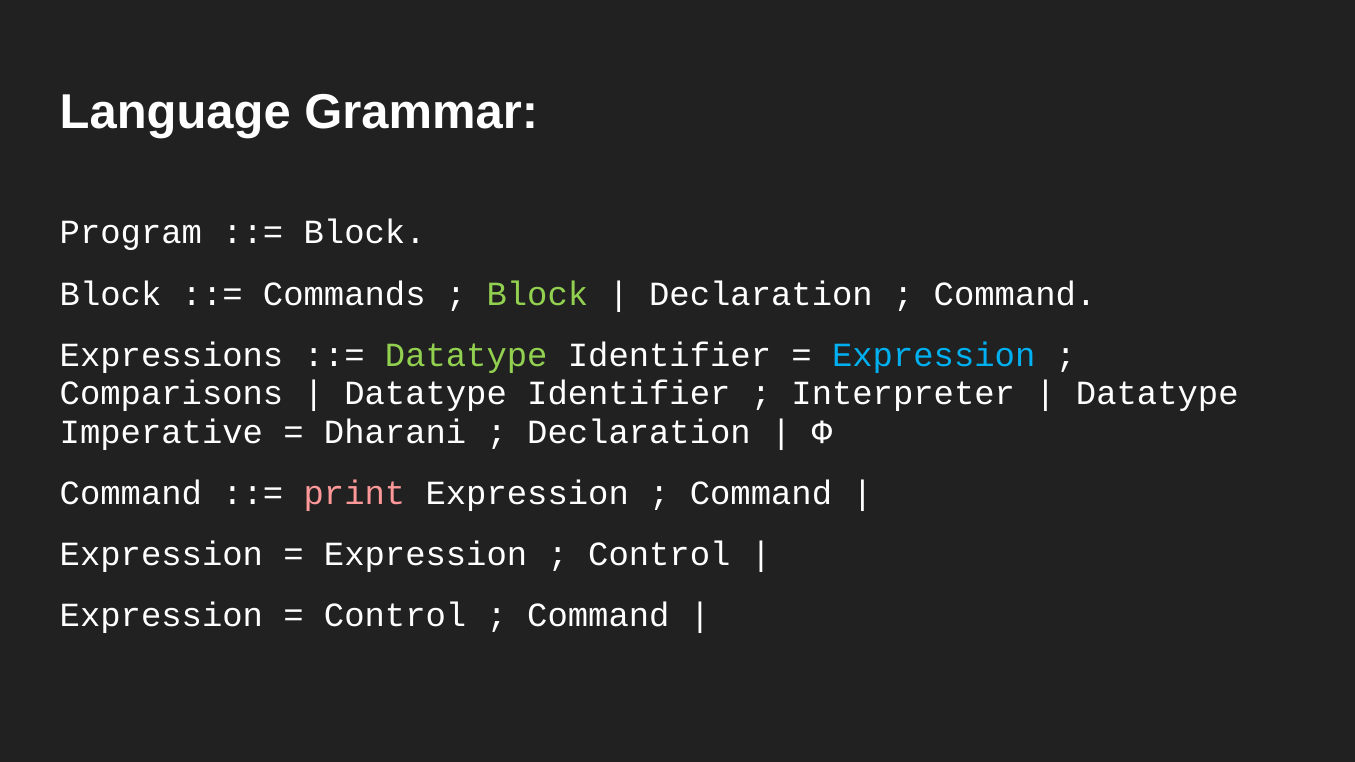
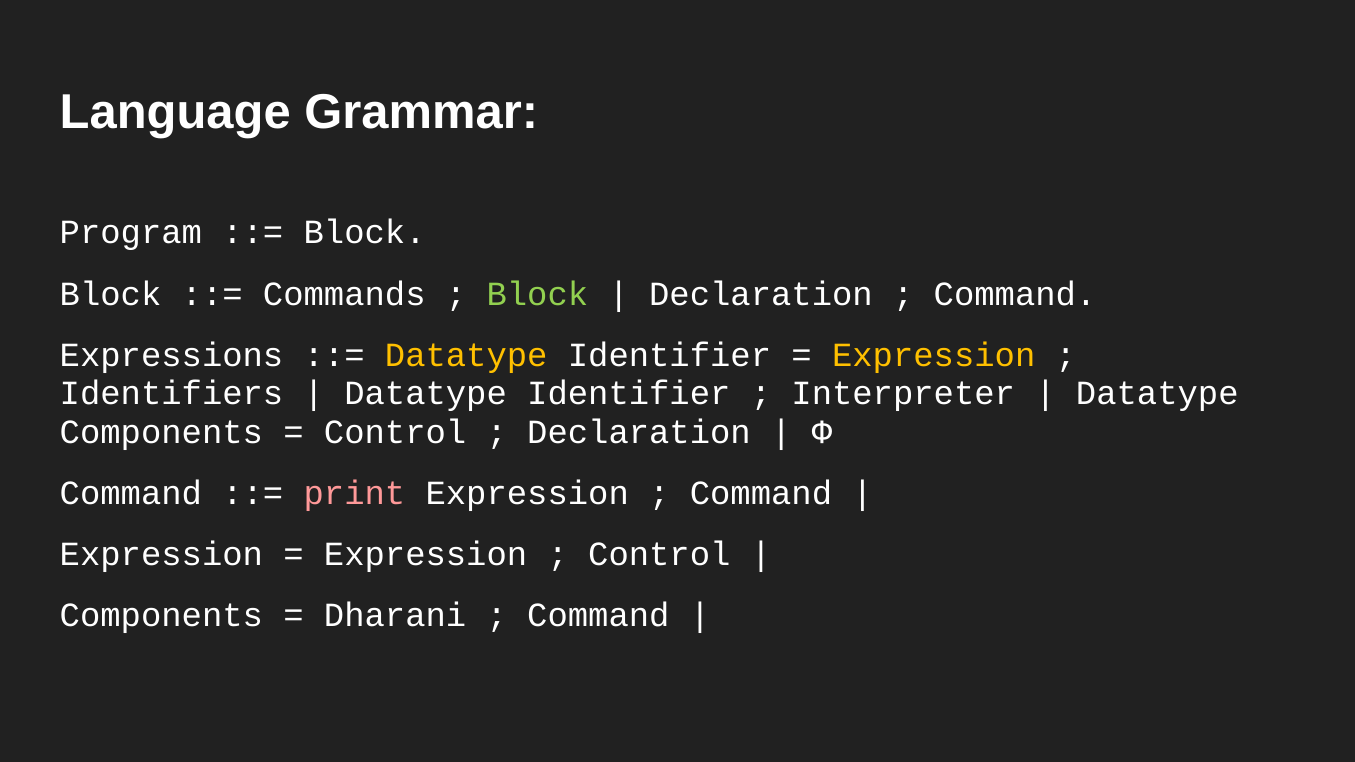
Datatype colour: light green -> yellow (466, 355)
Expression colour: light blue -> yellow (934, 355)
Comparisons: Comparisons -> Identifiers (172, 394)
Imperative: Imperative -> Components (161, 432)
Dharani: Dharani -> Control (395, 432)
Expression: Expression -> Components (161, 616)
Control: Control -> Dharani (395, 616)
